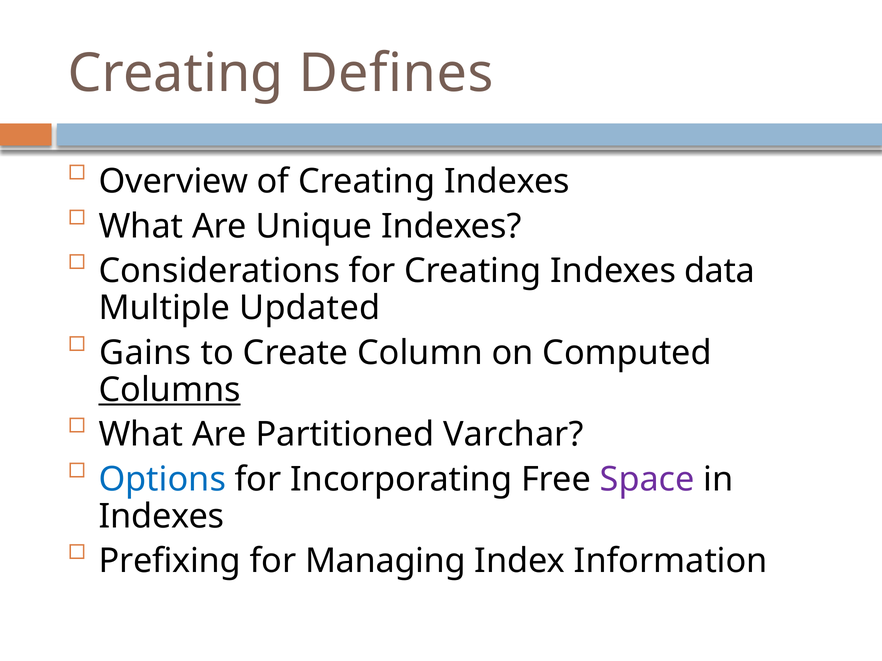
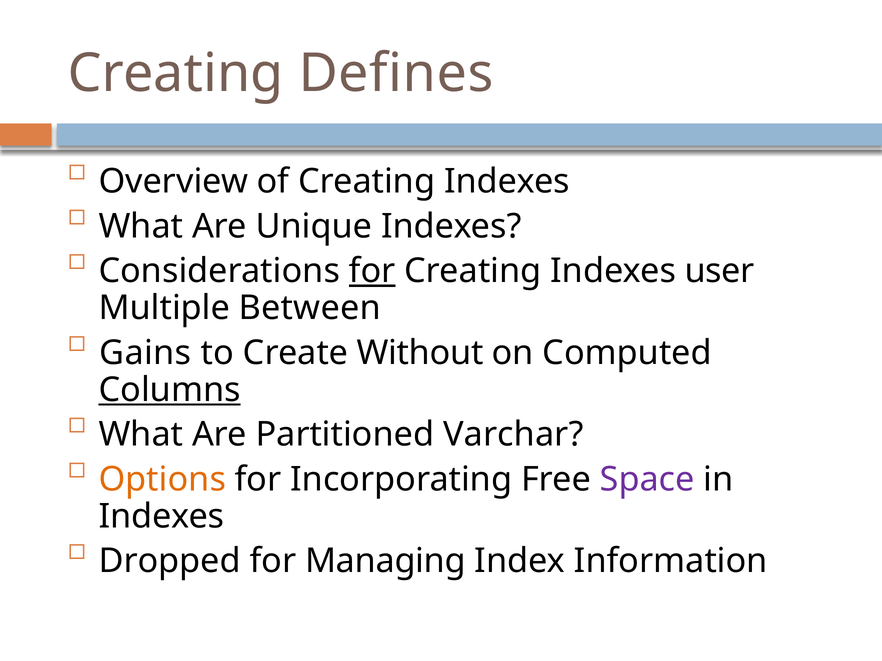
for underline: none -> present (372, 271)
data: data -> user (720, 271)
Updated: Updated -> Between (310, 308)
Column: Column -> Without (420, 353)
Options colour: blue -> orange (162, 480)
Prefixing: Prefixing -> Dropped (170, 561)
